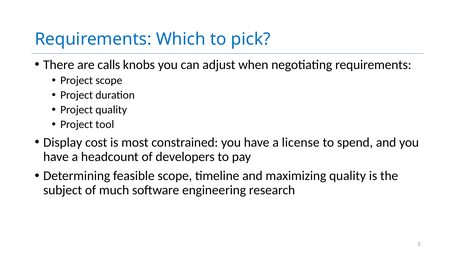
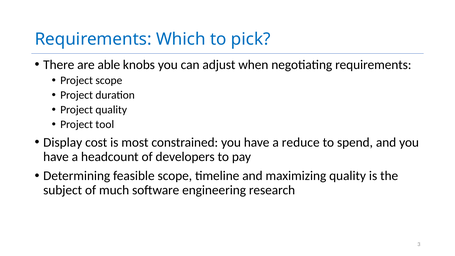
calls: calls -> able (109, 65)
license: license -> reduce (301, 142)
